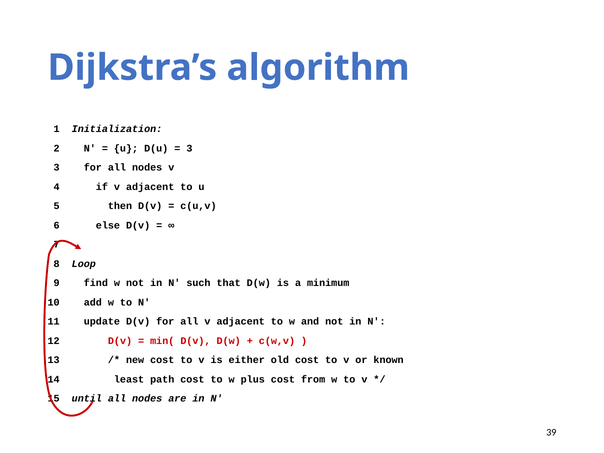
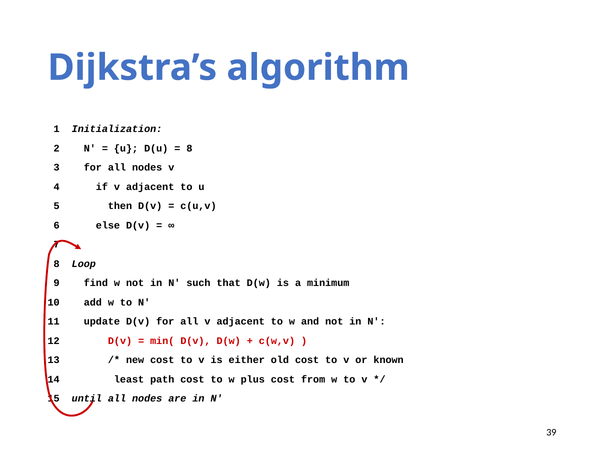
3: 3 -> 8 (189, 148)
